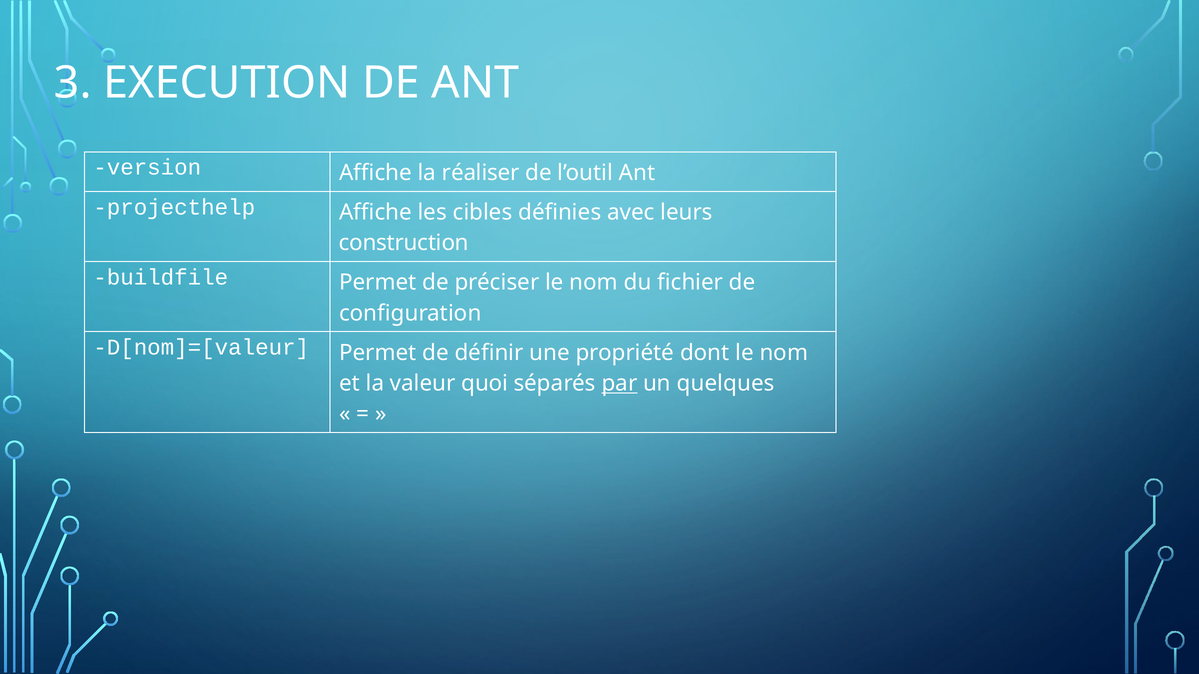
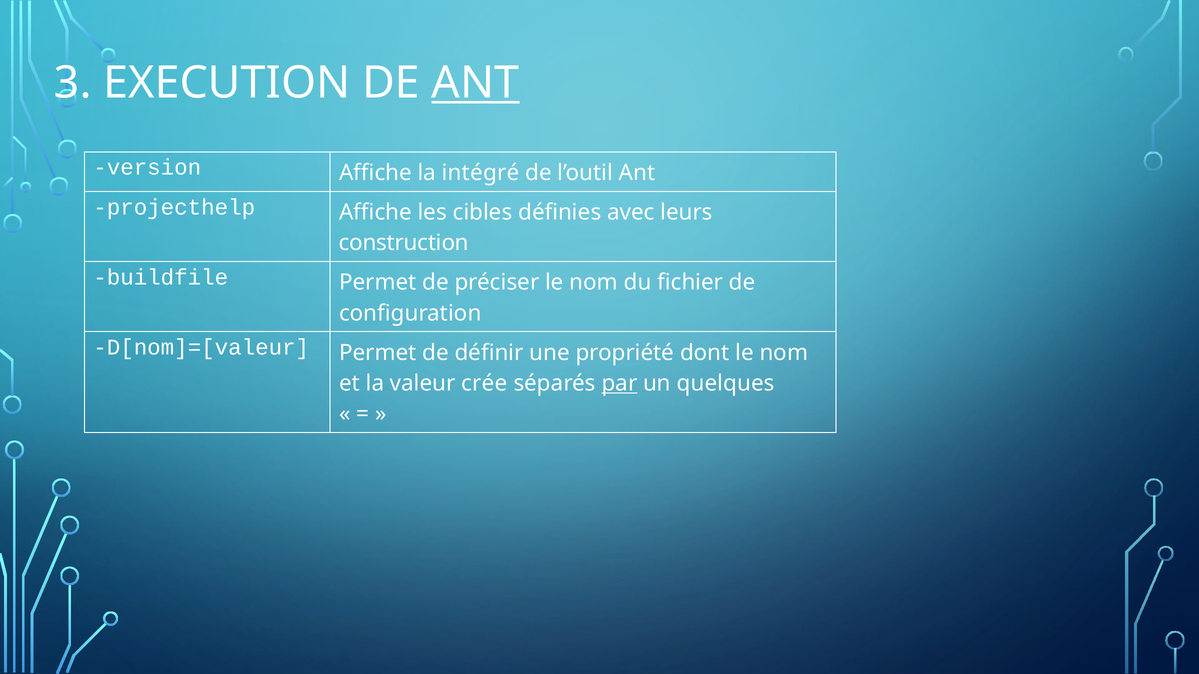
ANT underline: none -> present (475, 83)
réaliser: réaliser -> intégré (481, 173)
quoi: quoi -> crée (484, 384)
